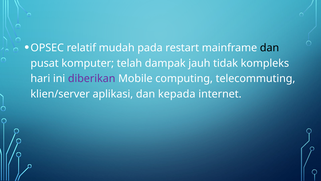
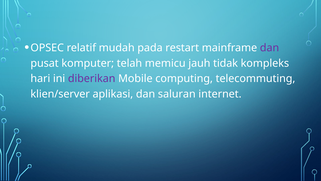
dan colour: black -> purple (270, 48)
dampak: dampak -> memicu (165, 63)
kepada: kepada -> saluran (177, 94)
